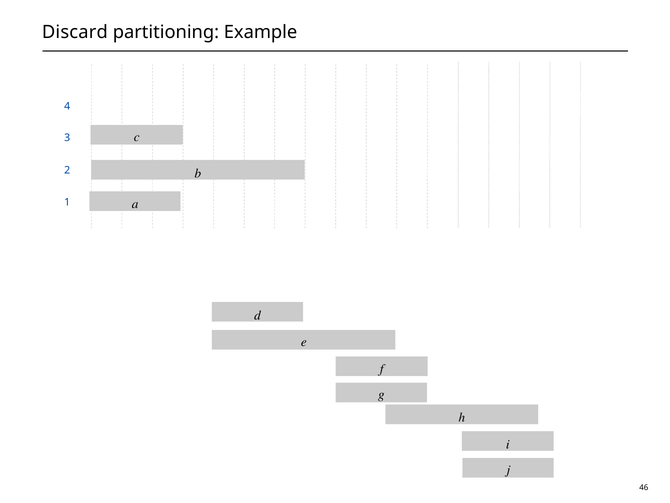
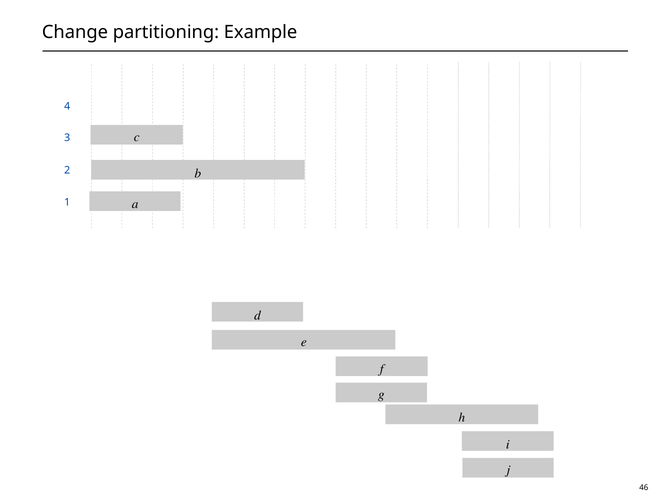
Discard: Discard -> Change (75, 32)
